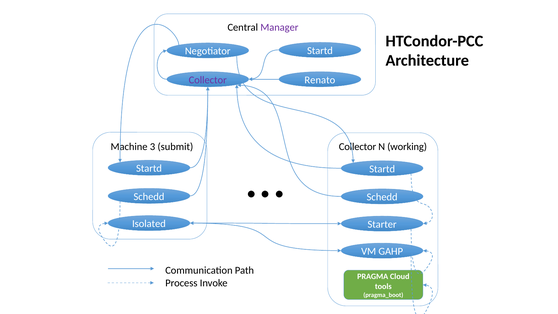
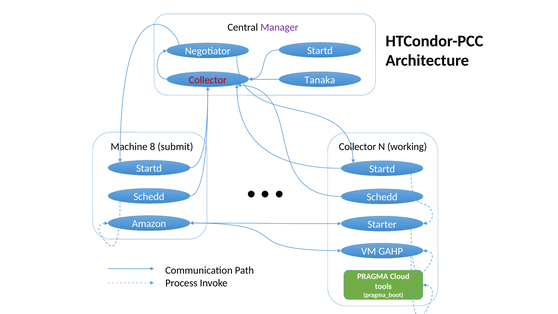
Collector colour: purple -> red (208, 80)
Renato: Renato -> Tanaka (320, 80)
3: 3 -> 8 (153, 147)
Isolated: Isolated -> Amazon (149, 224)
